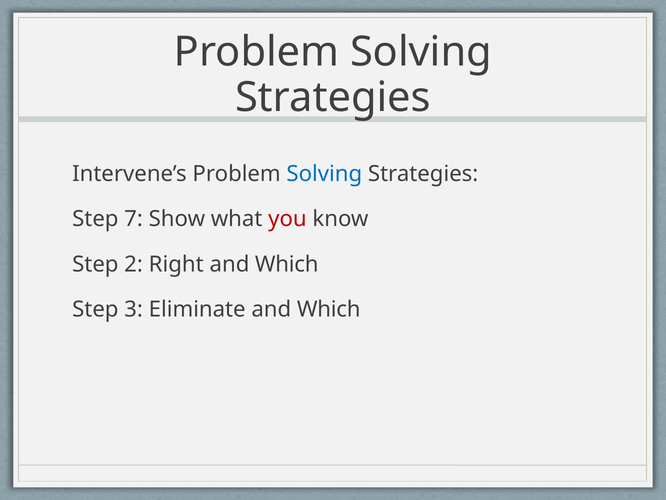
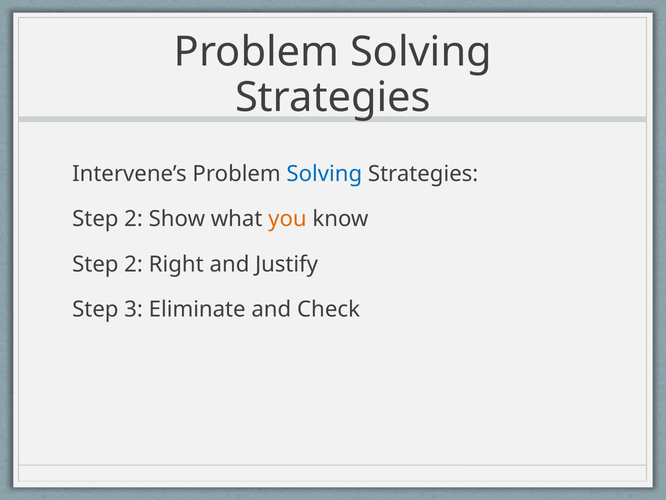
7: 7 -> 2 (134, 219)
you colour: red -> orange (287, 219)
Which: Which -> Justify (287, 264)
Eliminate and Which: Which -> Check (329, 309)
